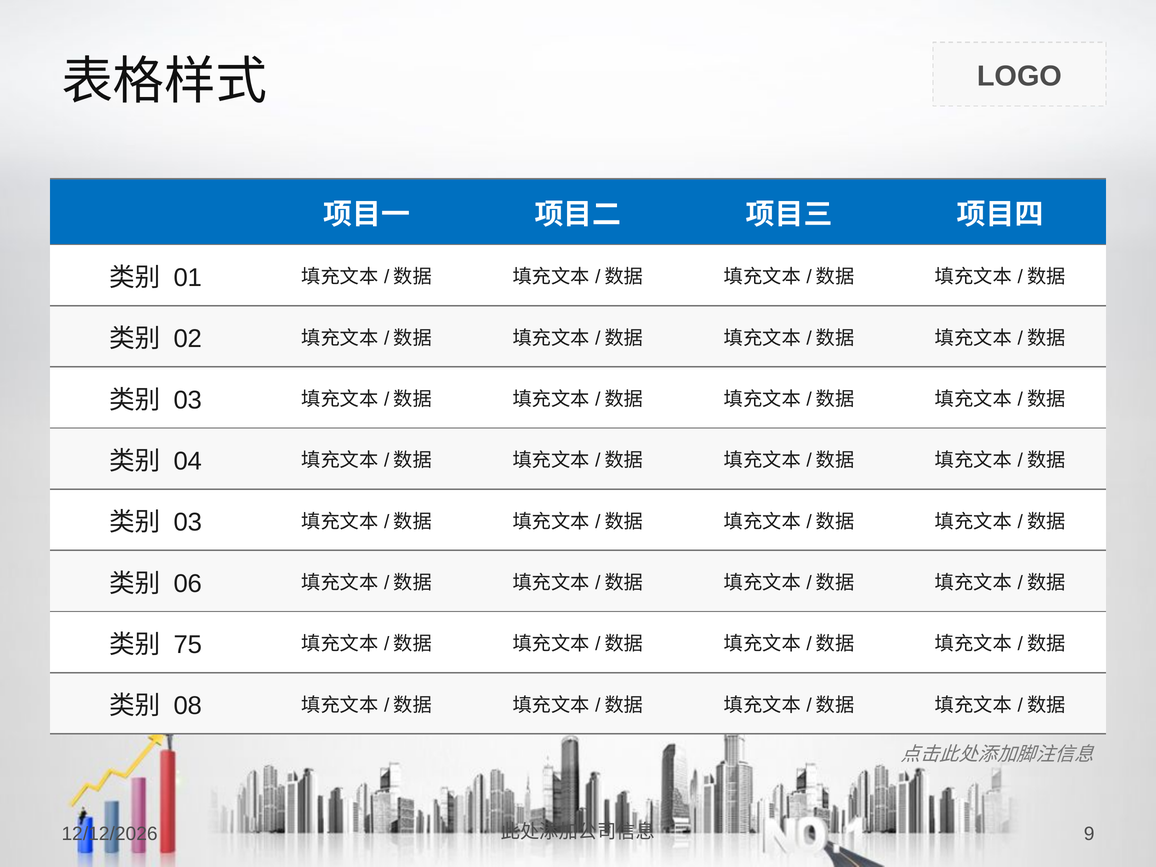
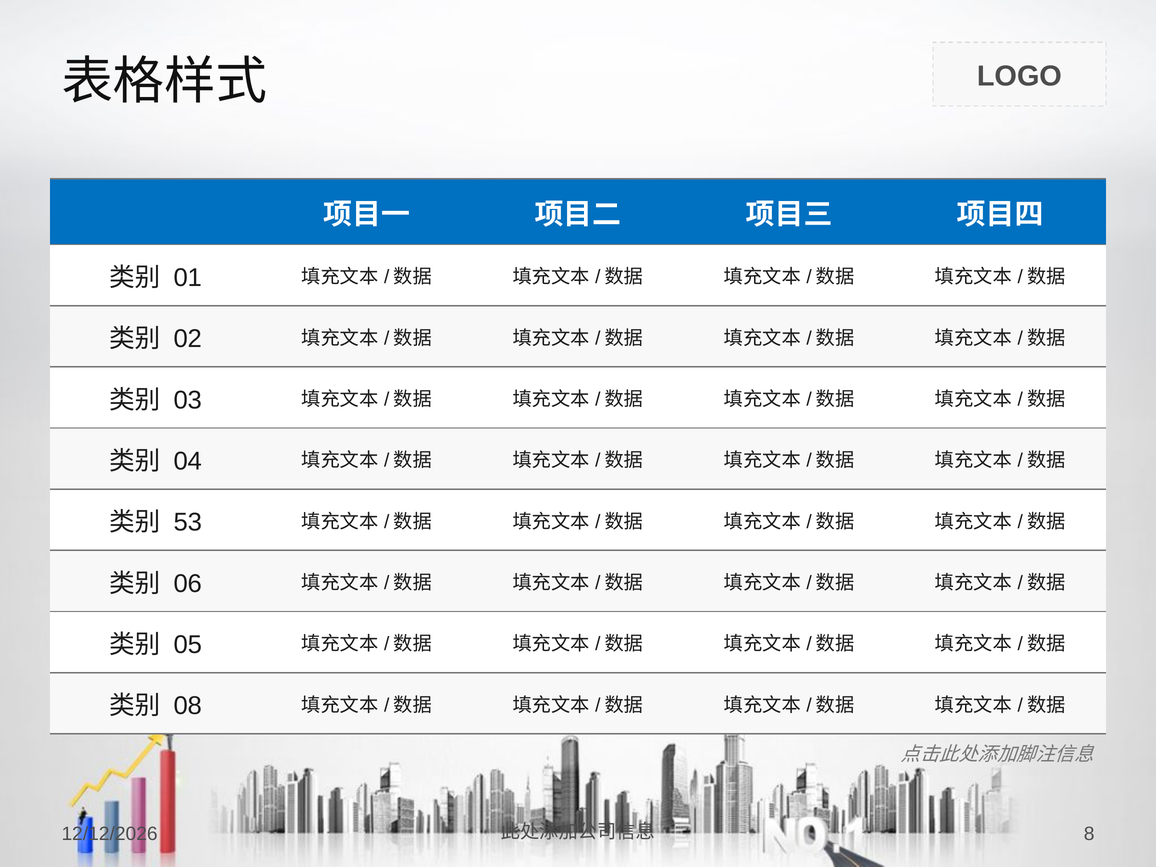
03: 03 -> 53 (188, 522)
75: 75 -> 05 (188, 645)
9: 9 -> 8 (1089, 834)
